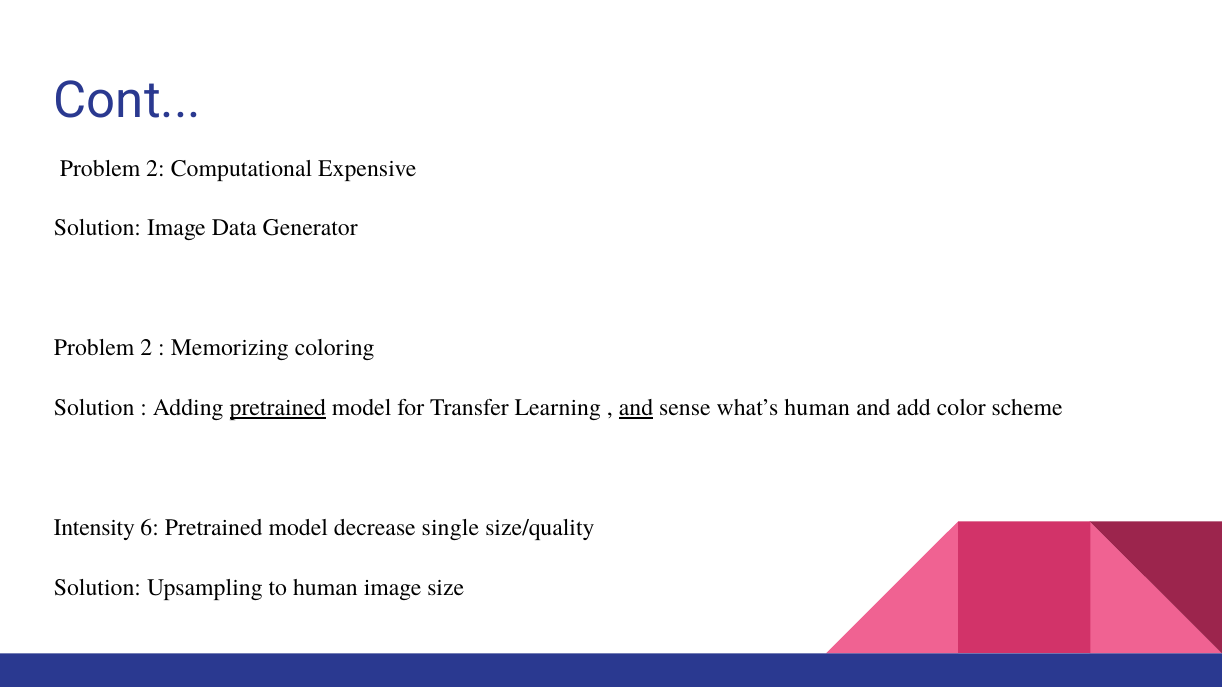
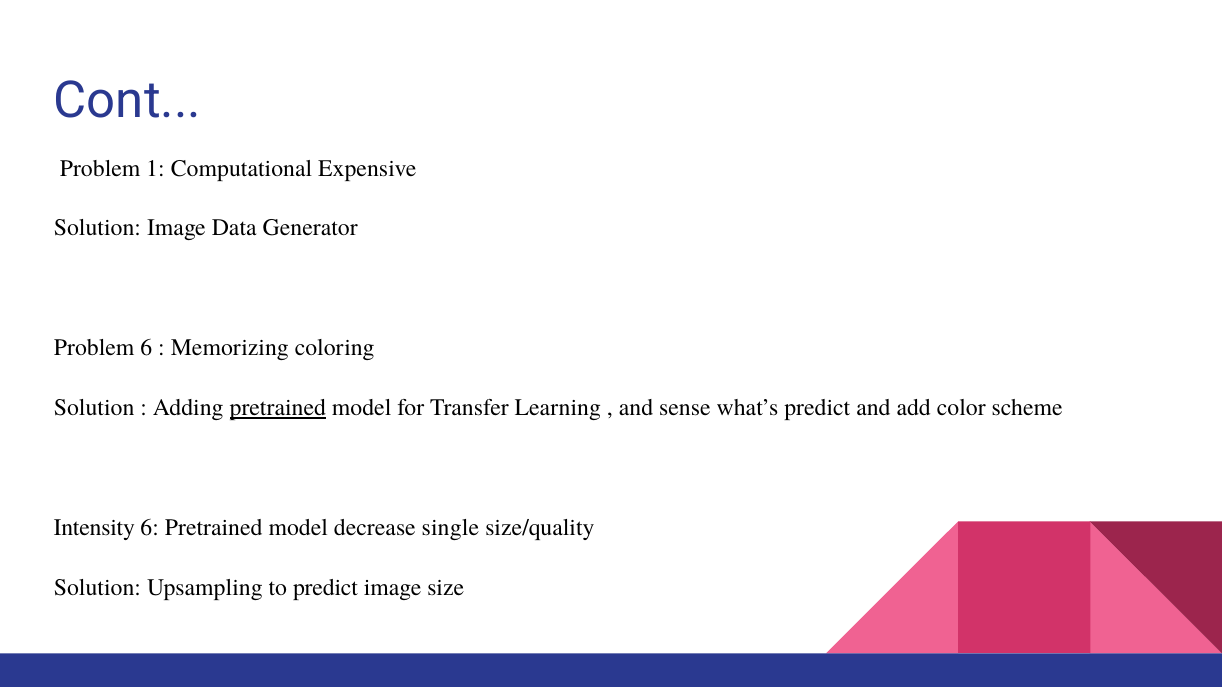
2: 2 -> 1 (156, 168)
2: 2 -> 6 (146, 348)
and underline: present -> none (636, 408)
what’s human: human -> predict (817, 408)
to human: human -> predict (325, 588)
